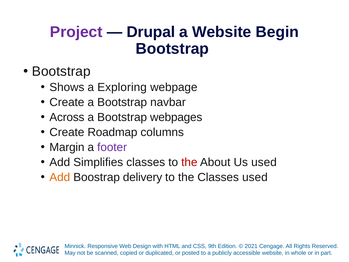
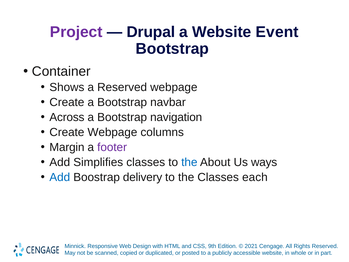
Begin: Begin -> Event (277, 32)
Bootstrap: Bootstrap -> Container (61, 71)
a Exploring: Exploring -> Reserved (122, 87)
webpages: webpages -> navigation (176, 117)
Create Roadmap: Roadmap -> Webpage (112, 132)
the colour: red -> blue (189, 162)
Us used: used -> ways (264, 162)
Add colour: orange -> blue (60, 177)
Classes used: used -> each (255, 177)
